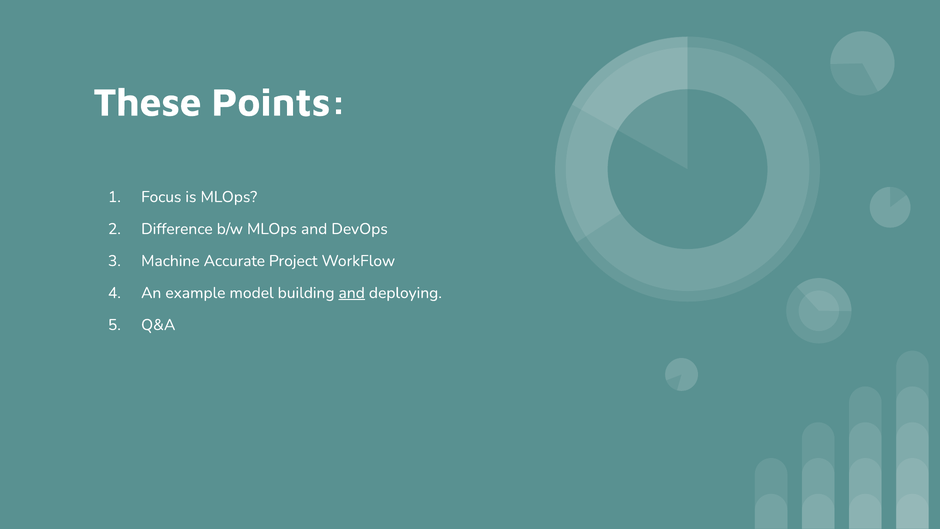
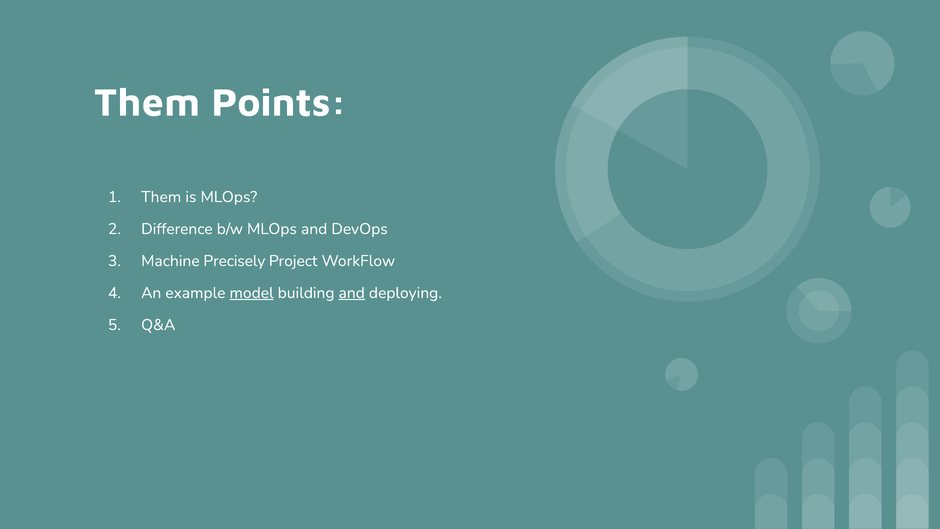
These: These -> Them (147, 103)
Focus: Focus -> Them (161, 197)
Accurate: Accurate -> Precisely (234, 261)
model underline: none -> present (252, 293)
